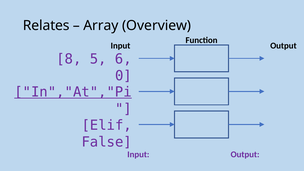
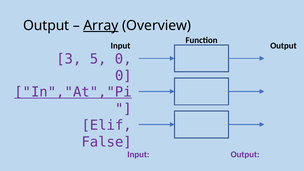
Relates: Relates -> Output (46, 26)
Array underline: none -> present (101, 26)
8: 8 -> 3 (69, 59)
5 6: 6 -> 0 (123, 59)
